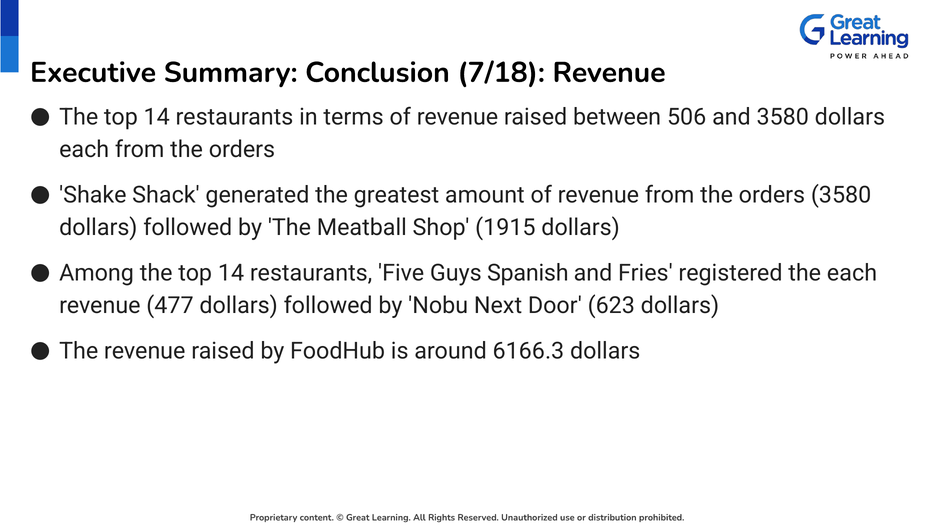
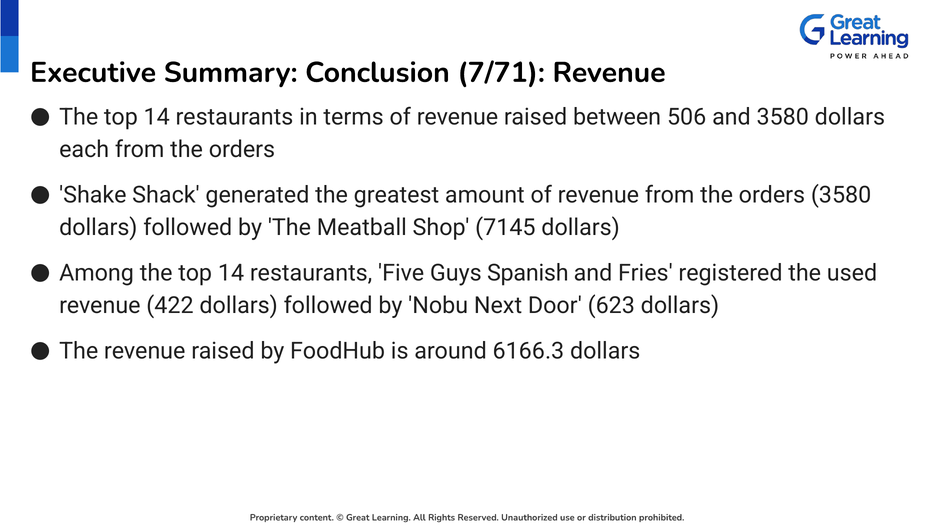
7/18: 7/18 -> 7/71 (501, 72)
1915: 1915 -> 7145 (505, 227)
the each: each -> used (852, 273)
477: 477 -> 422 (170, 305)
